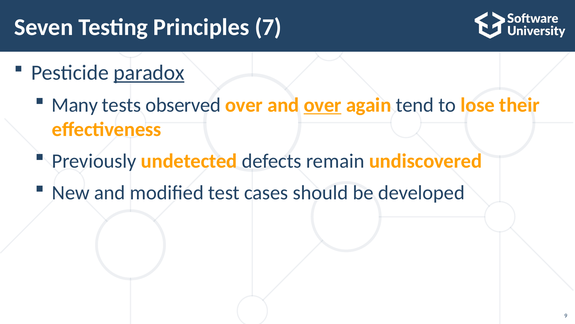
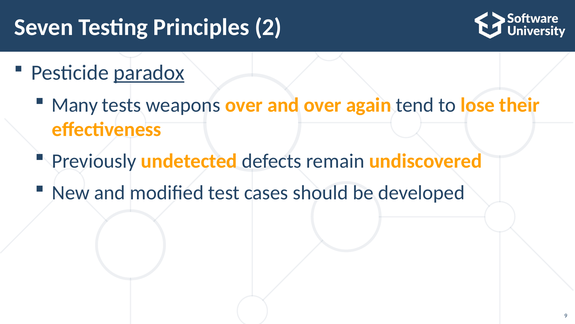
7: 7 -> 2 (268, 27)
observed: observed -> weapons (183, 105)
over underline: present -> none (323, 105)
